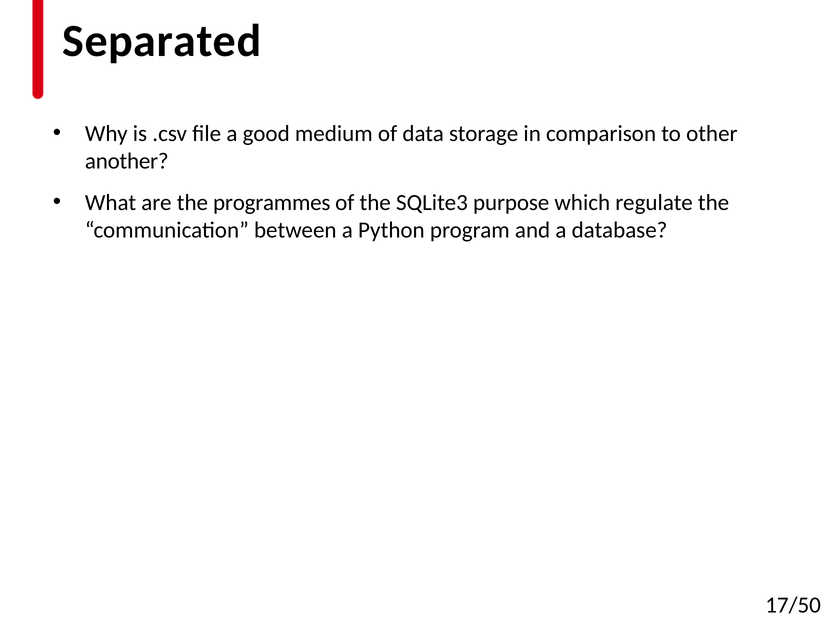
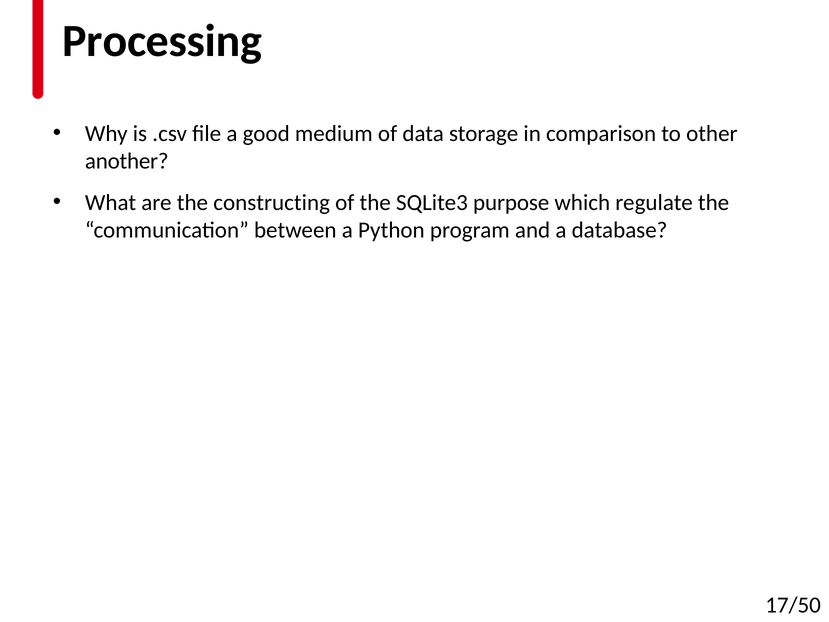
Separated: Separated -> Processing (162, 41)
programmes: programmes -> constructing (272, 203)
